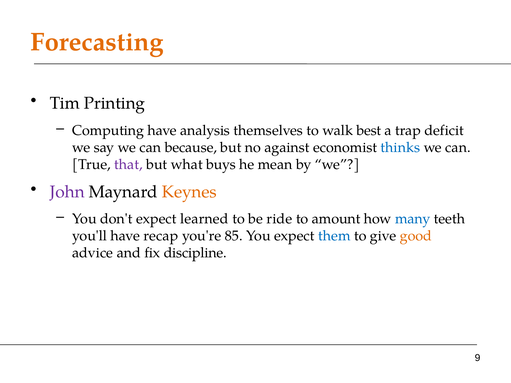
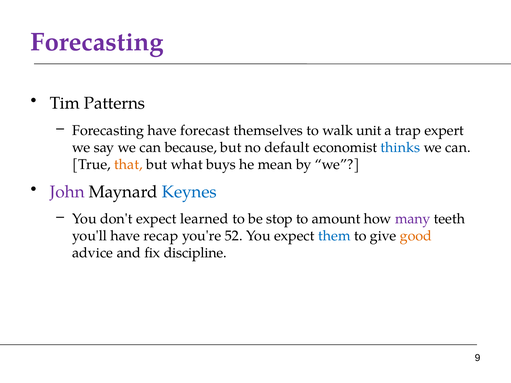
Forecasting colour: orange -> purple (97, 42)
Printing: Printing -> Patterns (115, 103)
Computing: Computing -> Forecasting (108, 130)
analysis: analysis -> forecast (205, 130)
best: best -> unit (369, 130)
deficit: deficit -> expert (444, 130)
against: against -> default (287, 147)
that colour: purple -> orange (128, 165)
Keynes colour: orange -> blue (189, 192)
ride: ride -> stop (280, 219)
many colour: blue -> purple (413, 219)
85: 85 -> 52 (234, 236)
